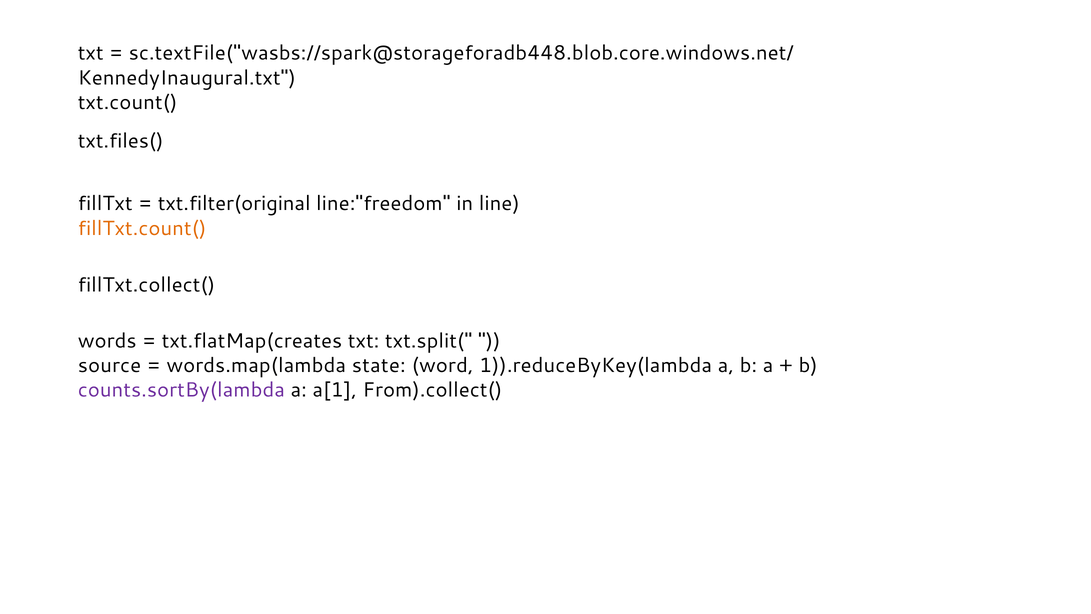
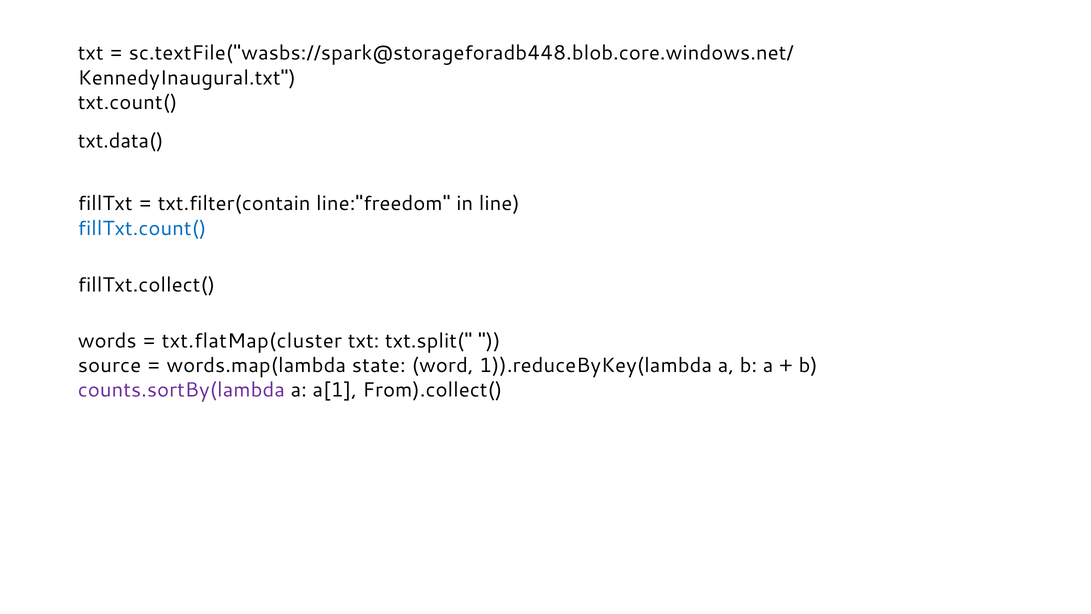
txt.files(: txt.files( -> txt.data( (121, 141)
txt.filter(original: txt.filter(original -> txt.filter(contain (234, 204)
fillTxt.count( colour: orange -> blue (142, 228)
txt.flatMap(creates: txt.flatMap(creates -> txt.flatMap(cluster (252, 341)
